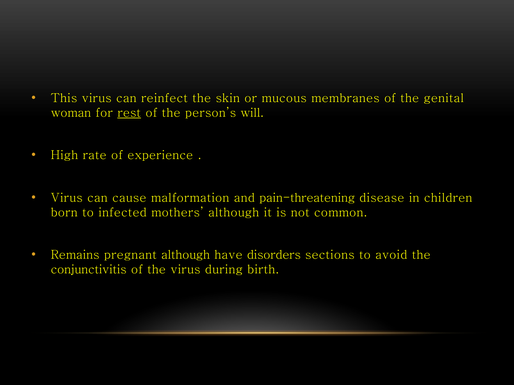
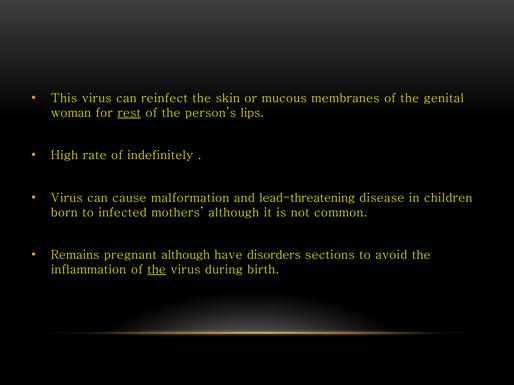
will: will -> lips (252, 113)
experience: experience -> indefinitely (160, 155)
pain-threatening: pain-threatening -> lead-threatening (307, 198)
conjunctivitis: conjunctivitis -> inflammation (89, 270)
the underline: none -> present (157, 270)
